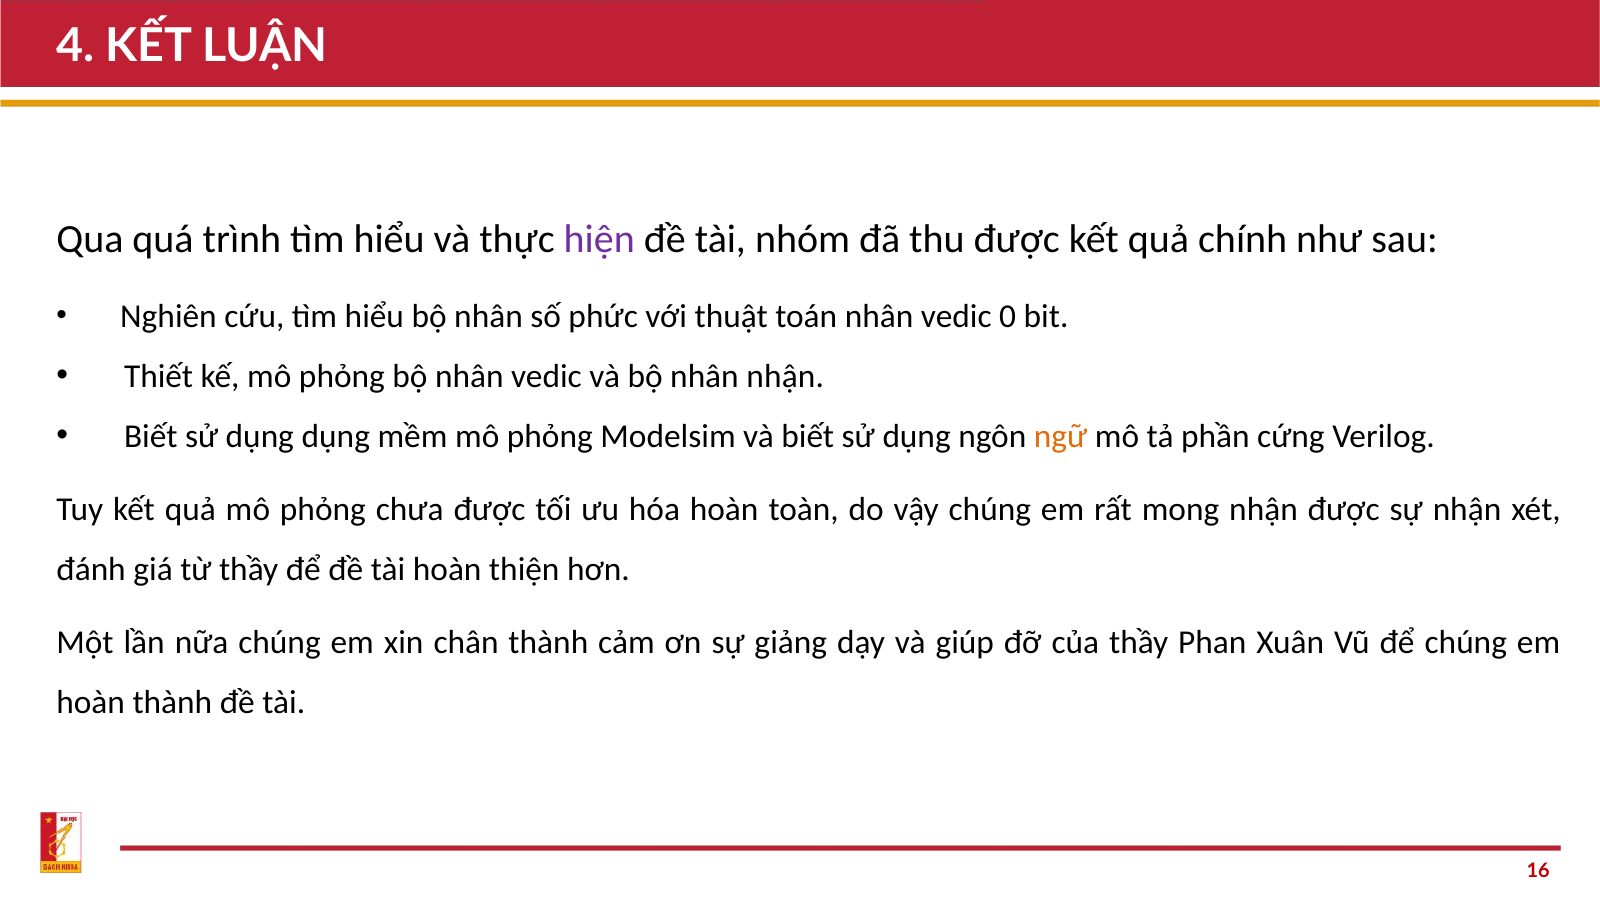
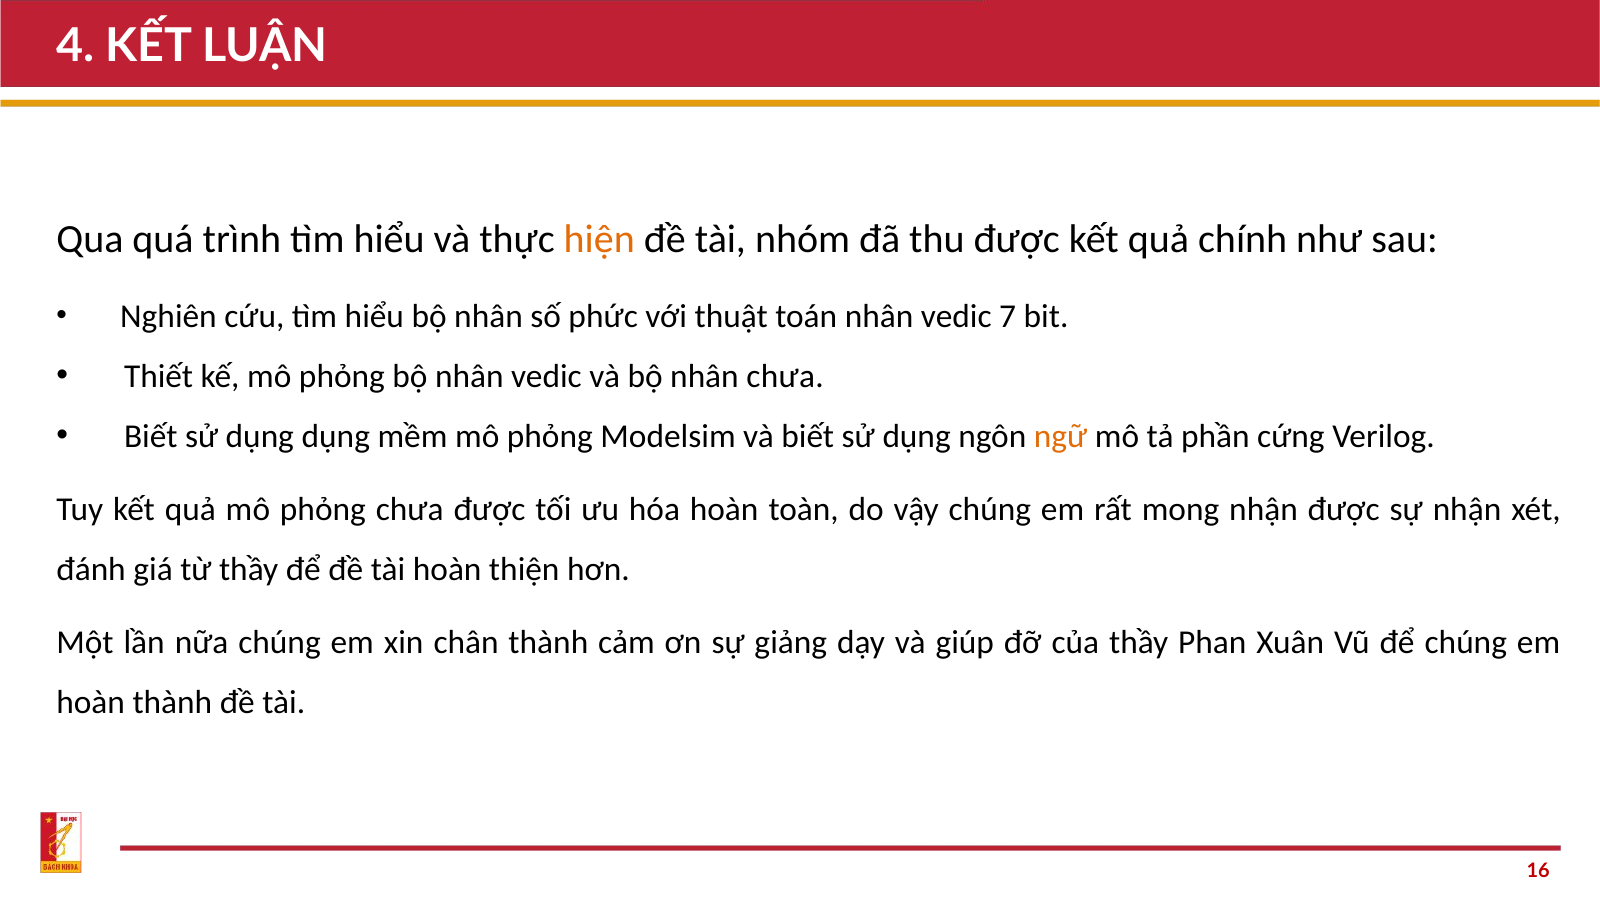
hiện colour: purple -> orange (599, 239)
0: 0 -> 7 (1008, 316)
nhân nhận: nhận -> chưa (785, 376)
